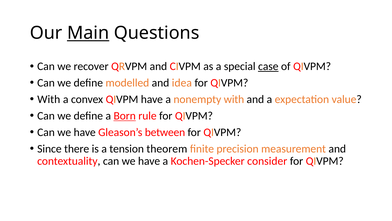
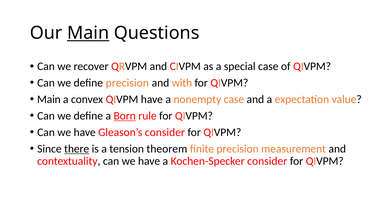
case underline: present -> none (268, 66)
define modelled: modelled -> precision (127, 83)
idea: idea -> with (182, 83)
With: With -> Main (49, 99)
nonempty with: with -> case (234, 99)
Gleason’s between: between -> consider (165, 132)
there underline: none -> present (77, 148)
